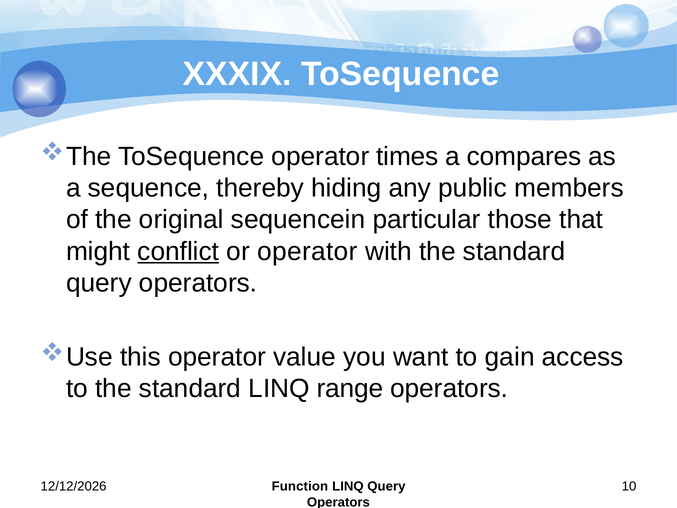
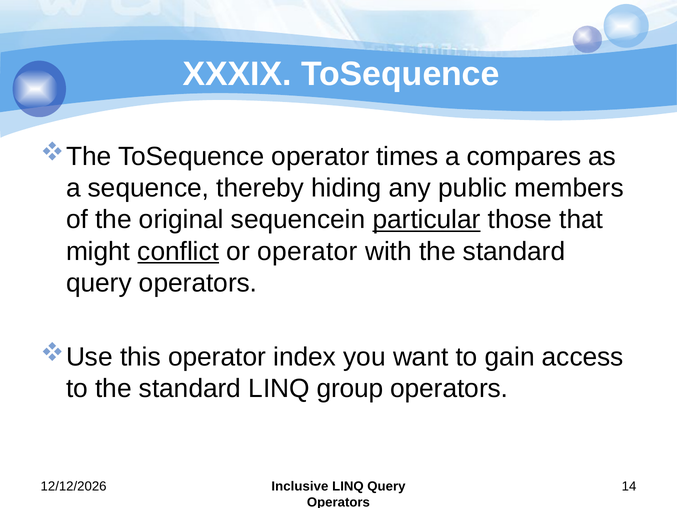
particular underline: none -> present (427, 220)
value: value -> index (305, 357)
range: range -> group (350, 388)
Function: Function -> Inclusive (300, 486)
10: 10 -> 14 (629, 486)
